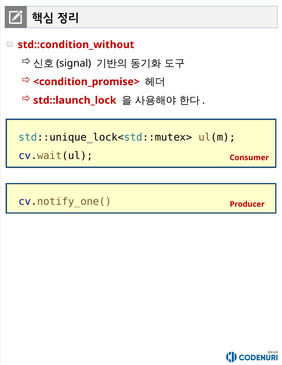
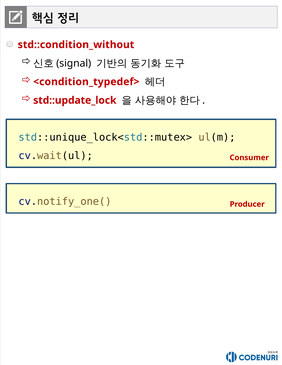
<condition_promise>: <condition_promise> -> <condition_typedef> (86, 82)
std::launch_lock: std::launch_lock -> std::update_lock (75, 100)
